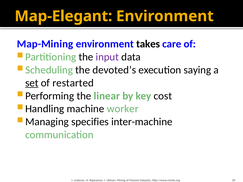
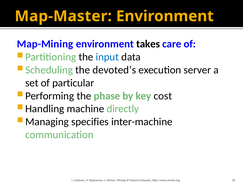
Map-Elegant: Map-Elegant -> Map-Master (63, 16)
input colour: purple -> blue (107, 57)
saying: saying -> server (197, 70)
set underline: present -> none (32, 83)
restarted: restarted -> particular (73, 83)
linear: linear -> phase (107, 96)
worker: worker -> directly (123, 109)
